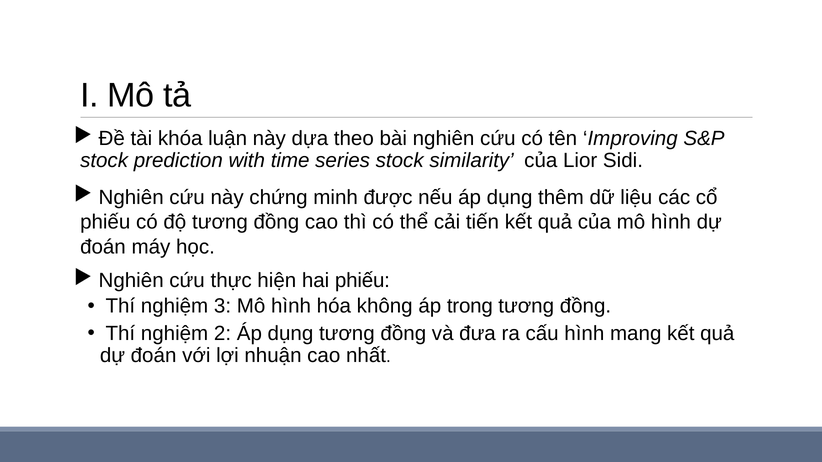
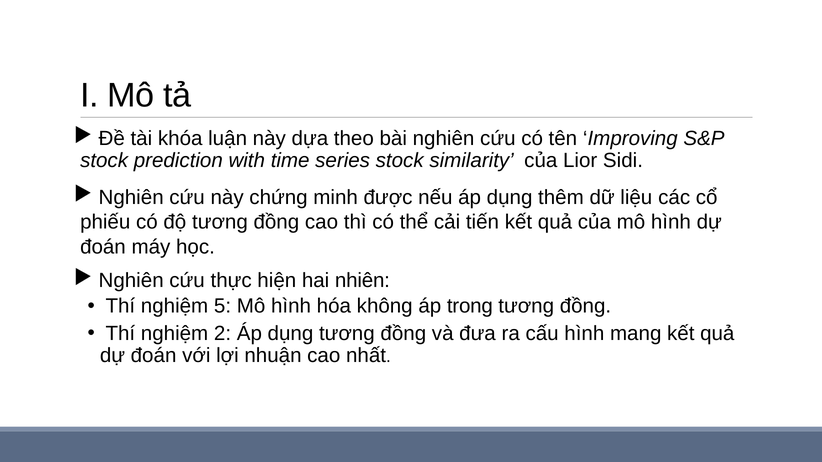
hai phiếu: phiếu -> nhiên (362, 281)
3: 3 -> 5 (223, 306)
